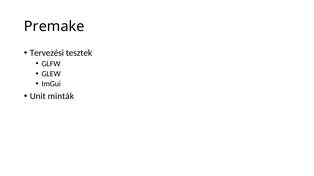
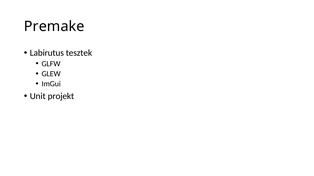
Tervezési: Tervezési -> Labirutus (47, 53)
minták: minták -> projekt (61, 97)
